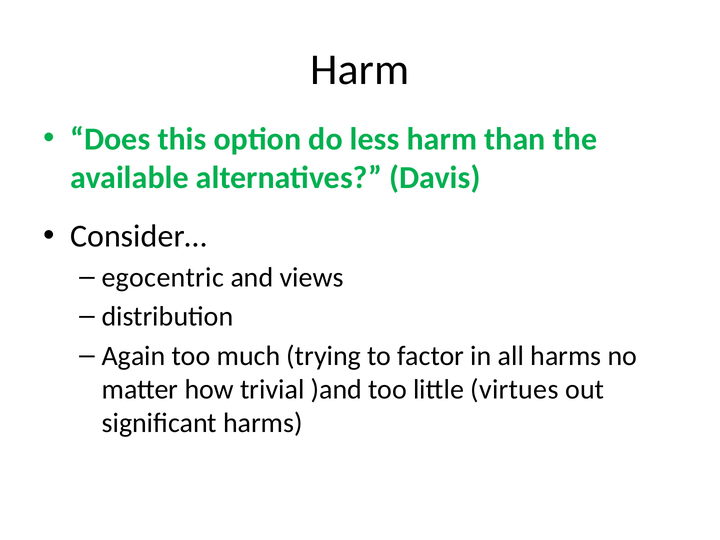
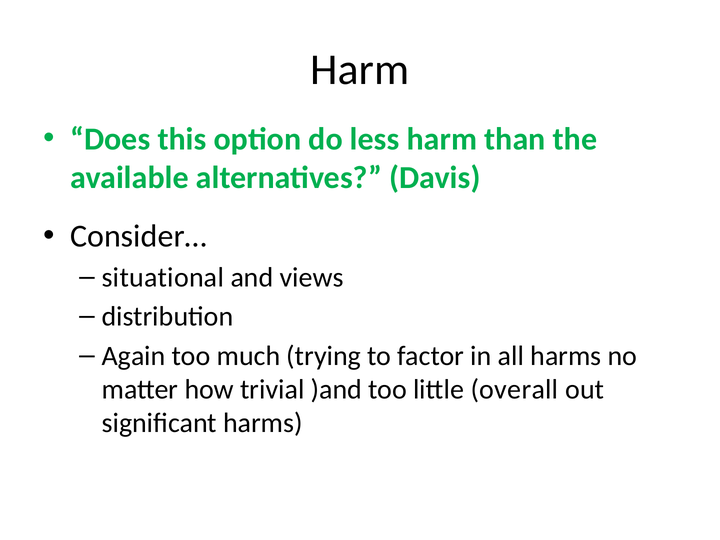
egocentric: egocentric -> situational (163, 278)
virtues: virtues -> overall (515, 389)
